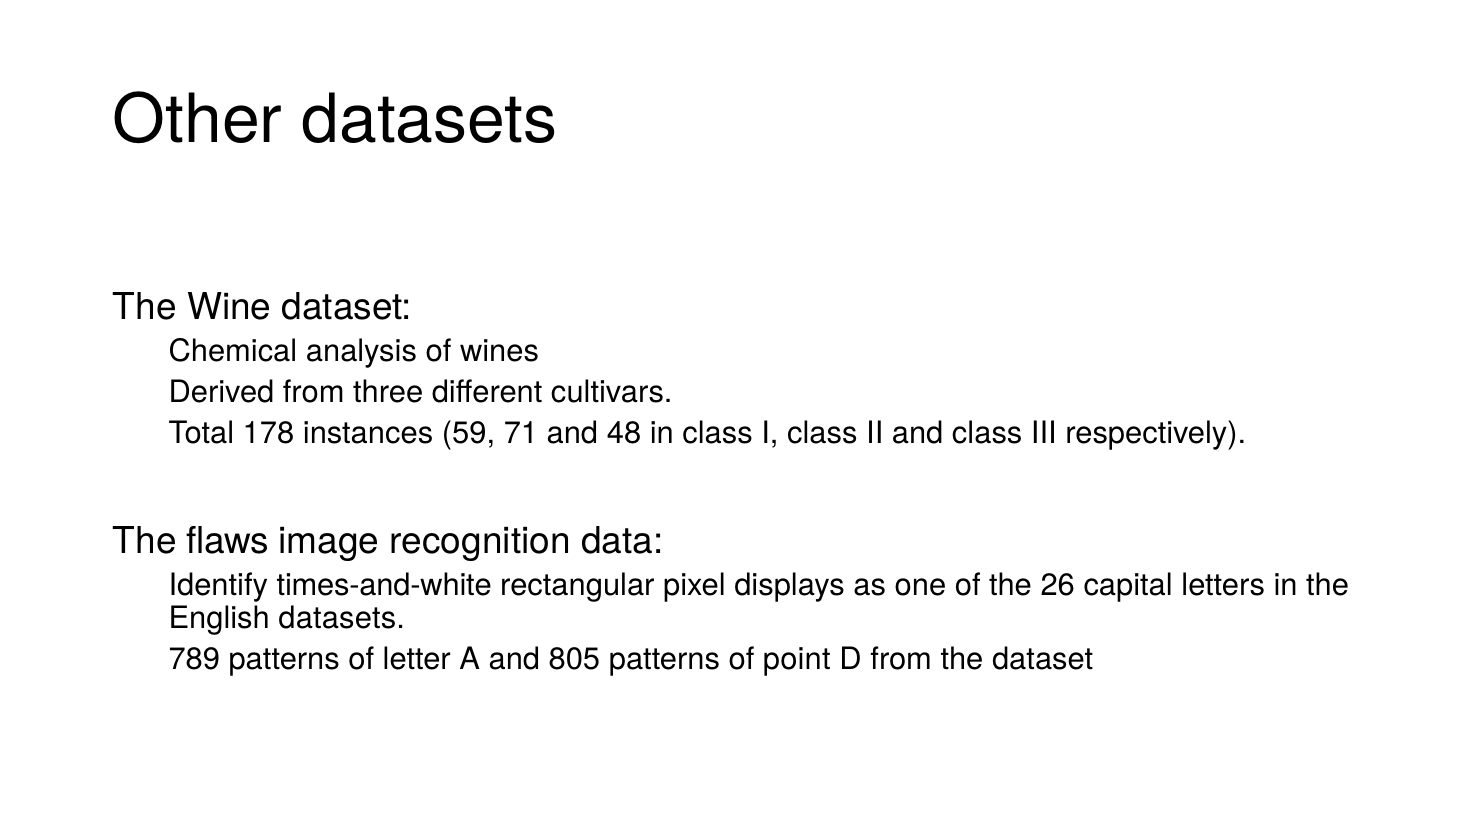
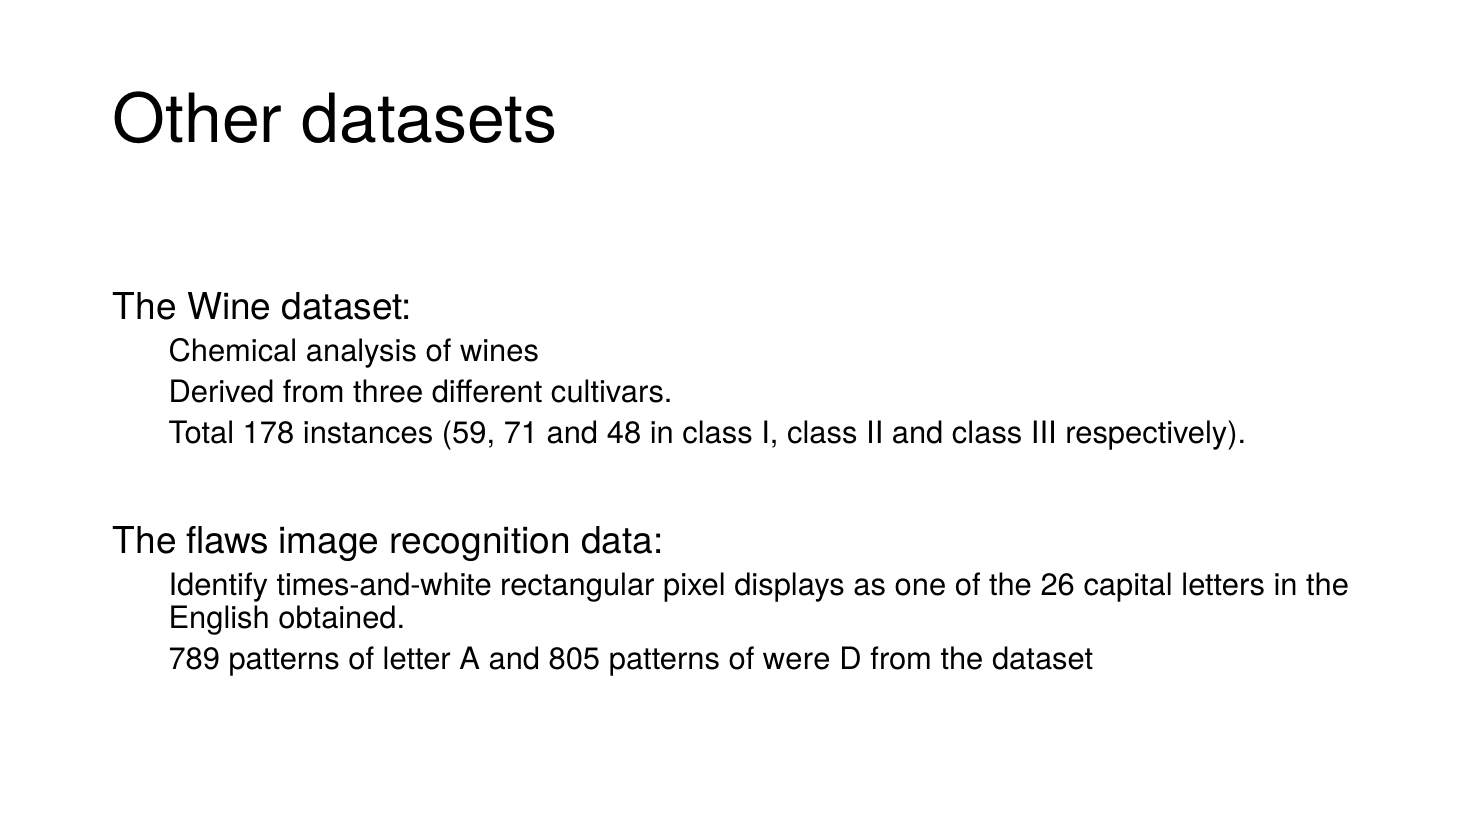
English datasets: datasets -> obtained (342, 619)
point: point -> were (797, 660)
